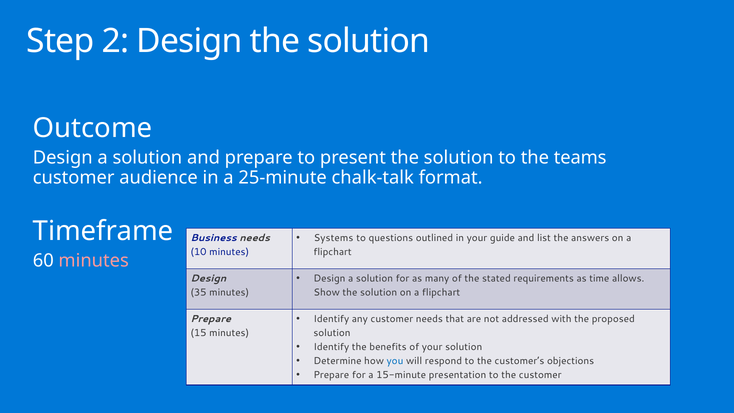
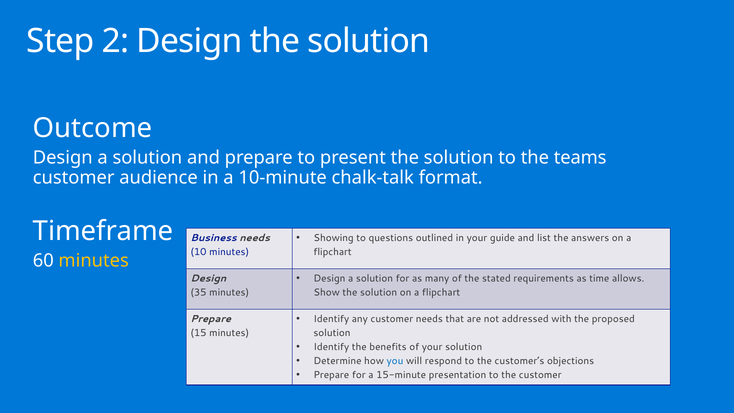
25-minute: 25-minute -> 10-minute (283, 178)
Systems: Systems -> Showing (334, 238)
minutes colour: pink -> yellow (94, 261)
